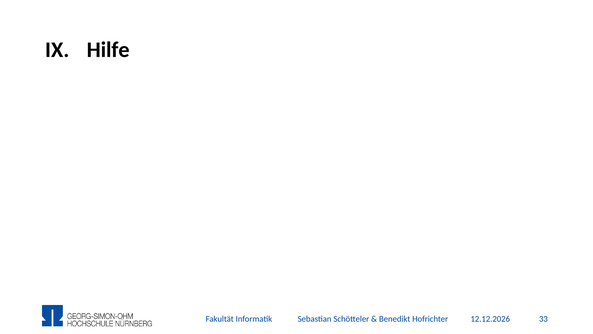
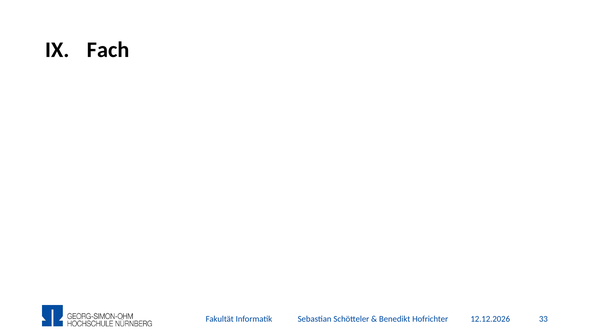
Hilfe: Hilfe -> Fach (108, 50)
